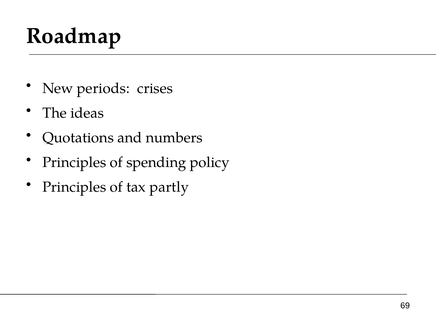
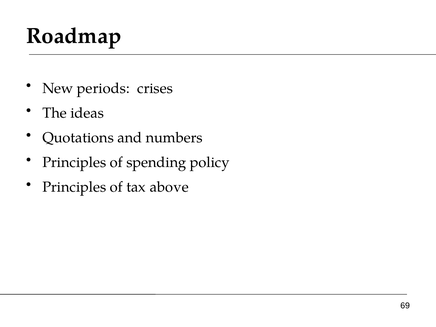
partly: partly -> above (169, 187)
